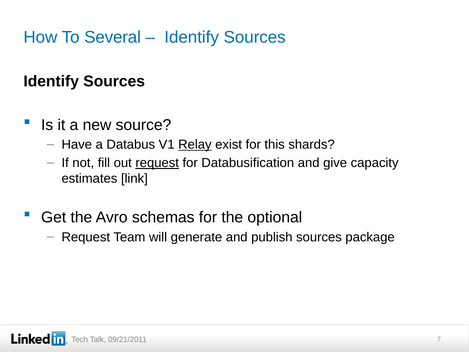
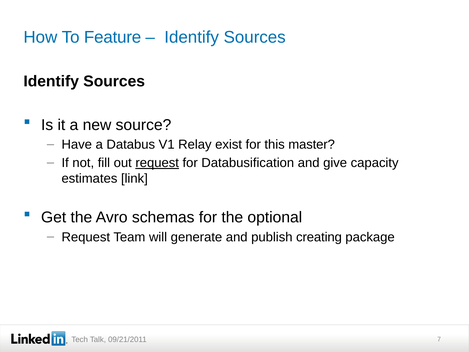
Several: Several -> Feature (113, 37)
Relay underline: present -> none (195, 145)
shards: shards -> master (312, 145)
publish sources: sources -> creating (319, 237)
